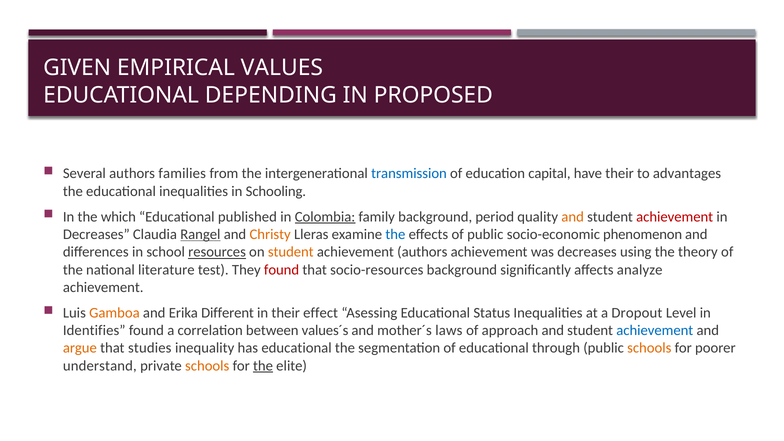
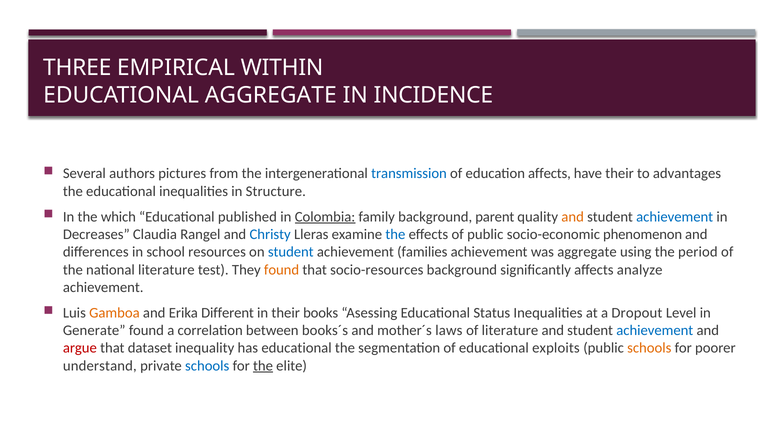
GIVEN: GIVEN -> THREE (77, 68)
VALUES: VALUES -> WITHIN (282, 68)
EDUCATIONAL DEPENDING: DEPENDING -> AGGREGATE (271, 95)
PROPOSED: PROPOSED -> INCIDENCE (433, 95)
families: families -> pictures (182, 174)
education capital: capital -> affects (549, 174)
Schooling: Schooling -> Structure (276, 191)
period: period -> parent (495, 217)
achievement colour: red -> blue (675, 217)
Rangel underline: present -> none (200, 234)
Christy colour: orange -> blue (270, 234)
resources underline: present -> none (217, 252)
student colour: orange -> blue (291, 252)
achievement authors: authors -> families (422, 252)
was decreases: decreases -> aggregate (587, 252)
theory: theory -> period (698, 252)
found colour: red -> orange (282, 270)
effect: effect -> books (321, 313)
Identifies: Identifies -> Generate (94, 330)
values´s: values´s -> books´s (325, 330)
of approach: approach -> literature (510, 330)
argue colour: orange -> red (80, 348)
studies: studies -> dataset (150, 348)
through: through -> exploits (556, 348)
schools colour: orange -> blue (207, 366)
